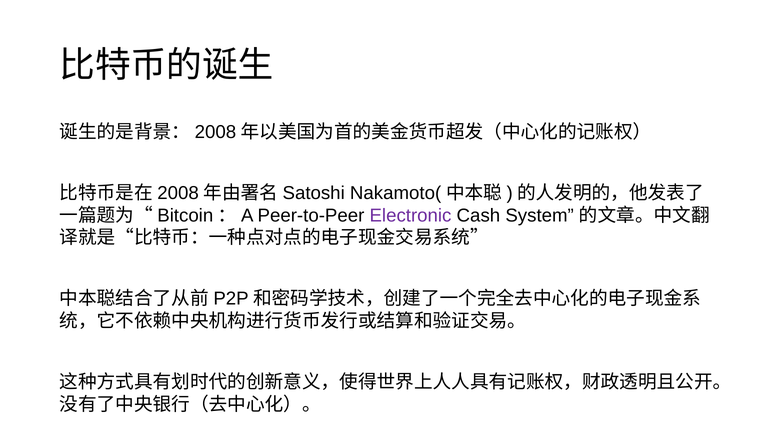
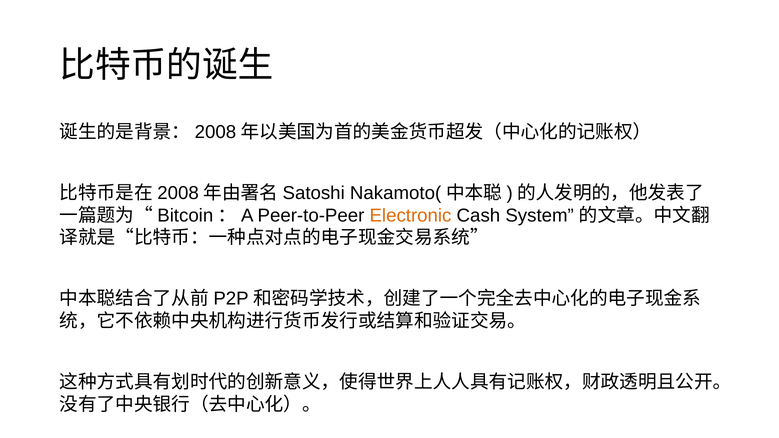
Electronic colour: purple -> orange (411, 215)
